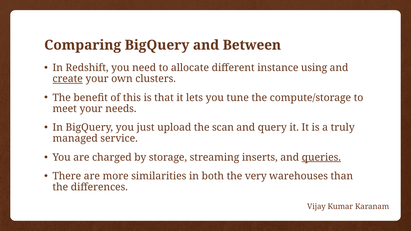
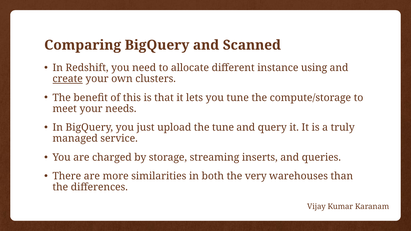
Between: Between -> Scanned (252, 45)
the scan: scan -> tune (223, 128)
queries underline: present -> none (321, 158)
